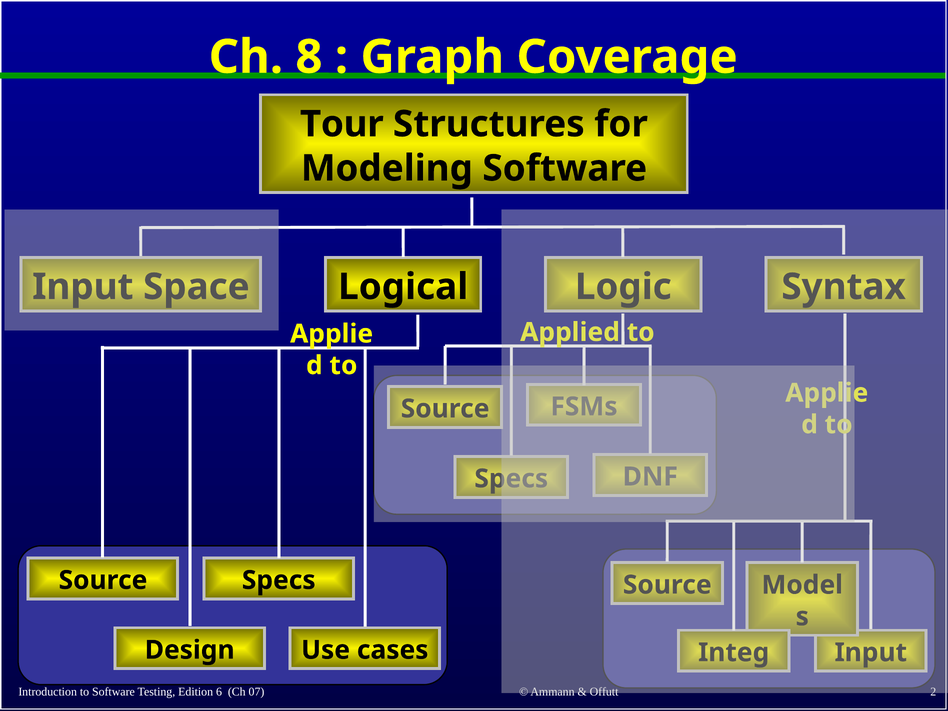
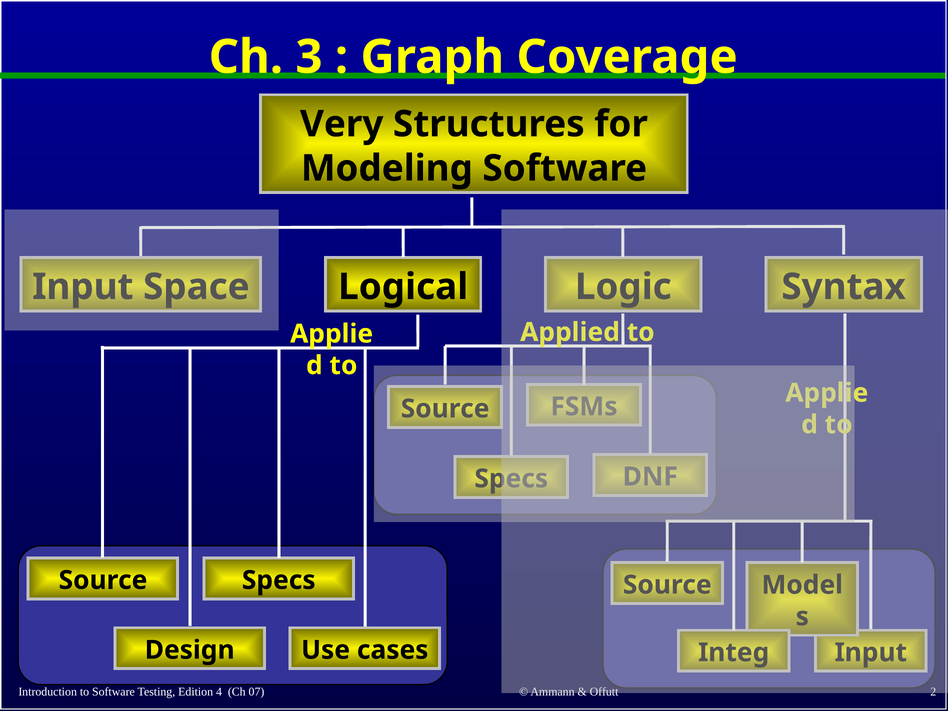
8: 8 -> 3 (309, 57)
Tour: Tour -> Very (342, 124)
6: 6 -> 4 (219, 692)
